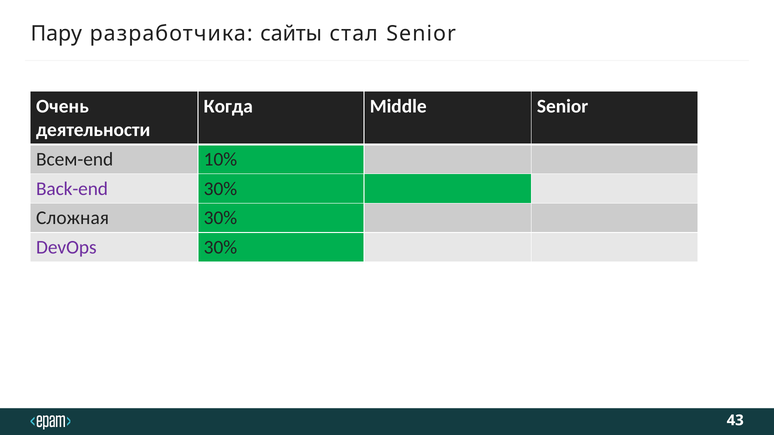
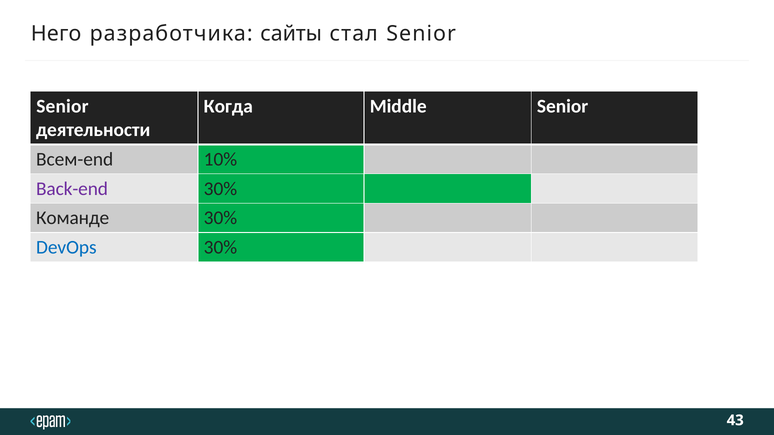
Пару: Пару -> Него (56, 34)
Очень: Очень -> Senior (62, 106)
Сложная: Сложная -> Команде (73, 218)
DevOps colour: purple -> blue (66, 248)
